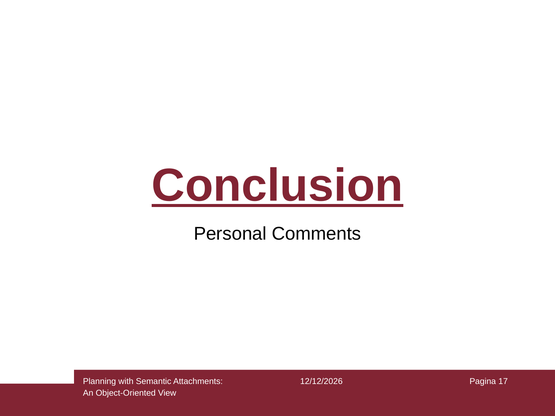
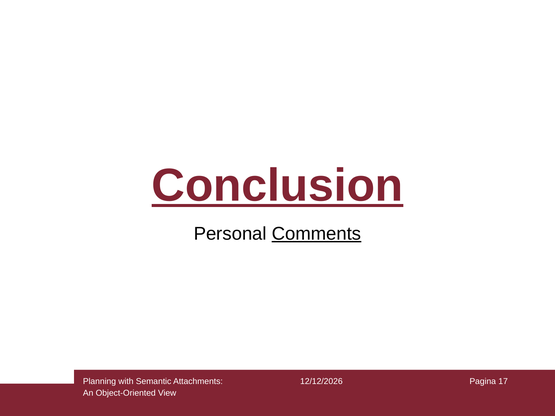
Comments underline: none -> present (316, 234)
